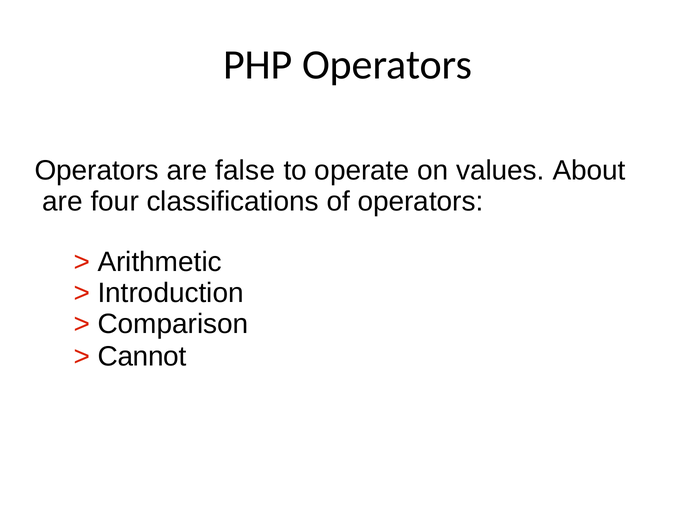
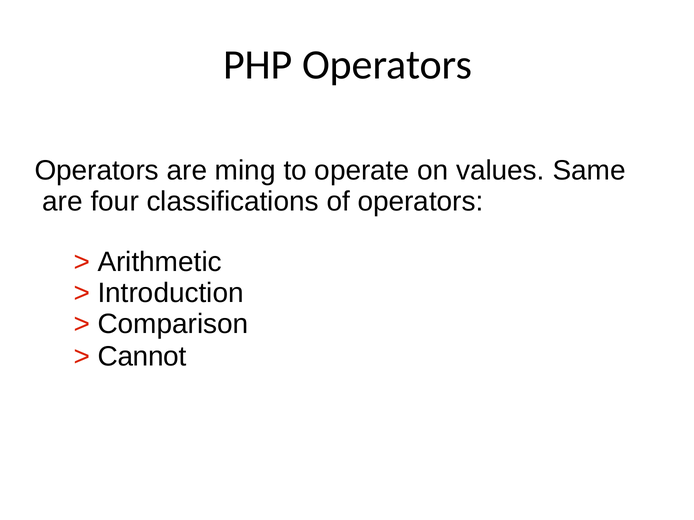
false: false -> ming (245, 171)
About: About -> Same (589, 171)
